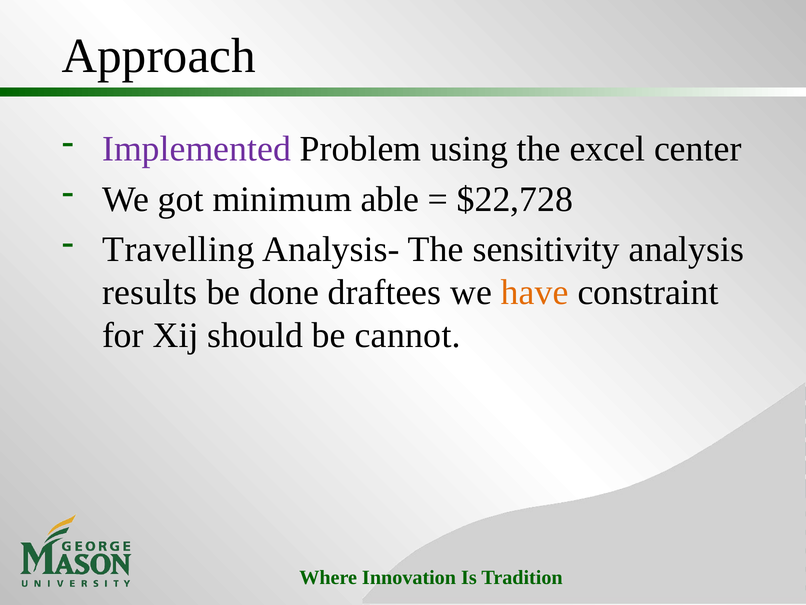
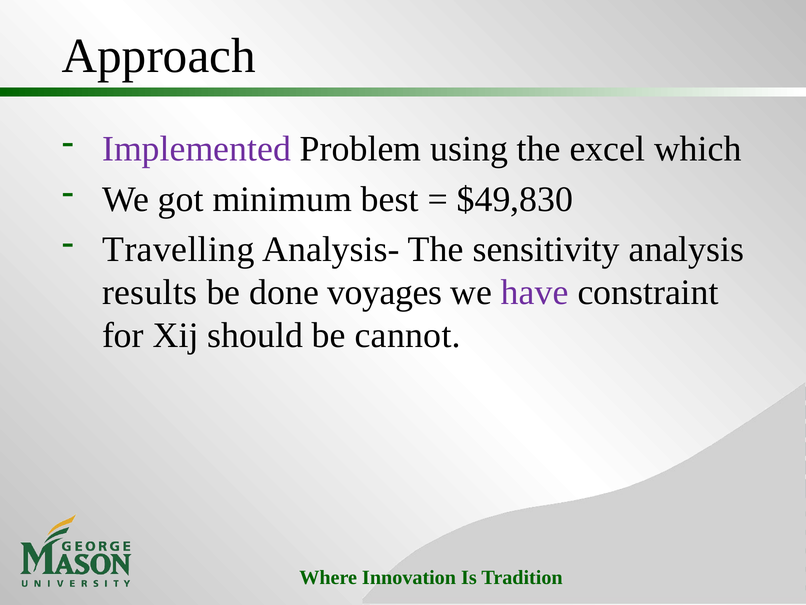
center: center -> which (698, 149)
able: able -> best (390, 199)
$22,728: $22,728 -> $49,830 (515, 199)
draftees: draftees -> voyages (385, 292)
have colour: orange -> purple (535, 292)
